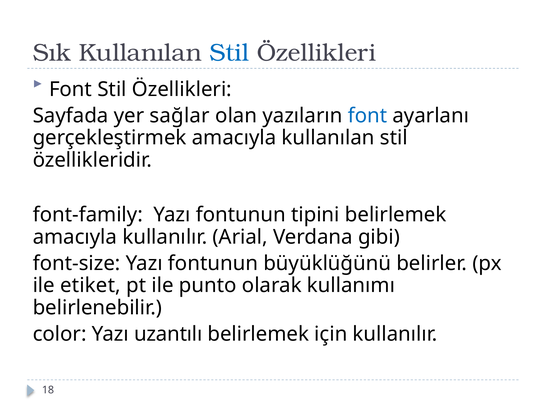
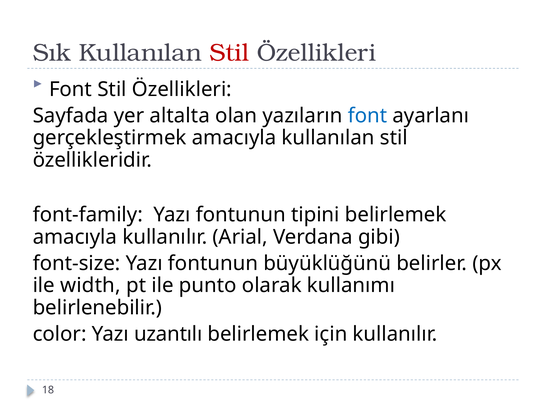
Stil colour: blue -> red (229, 53)
sağlar: sağlar -> altalta (180, 115)
etiket: etiket -> width (90, 285)
